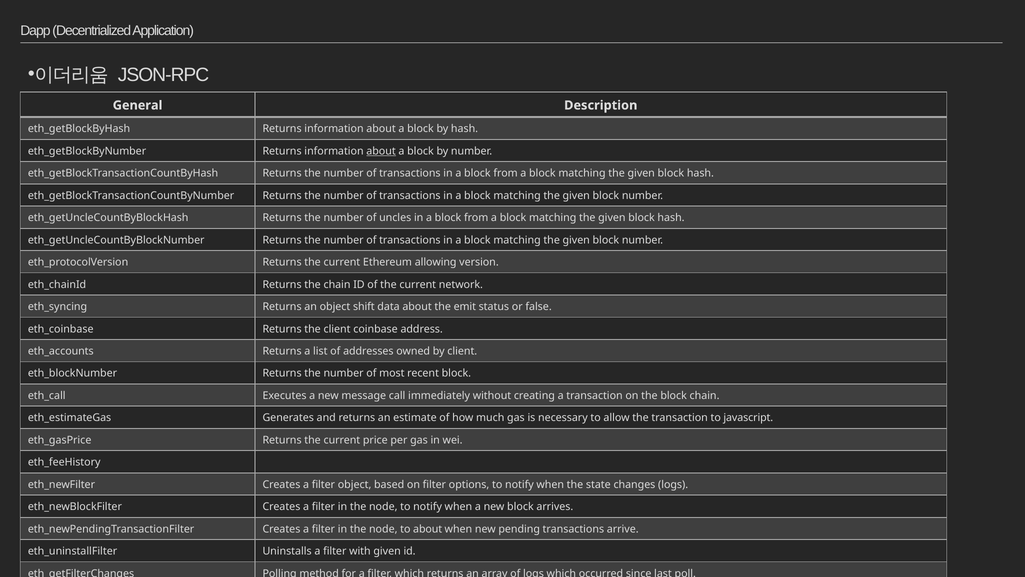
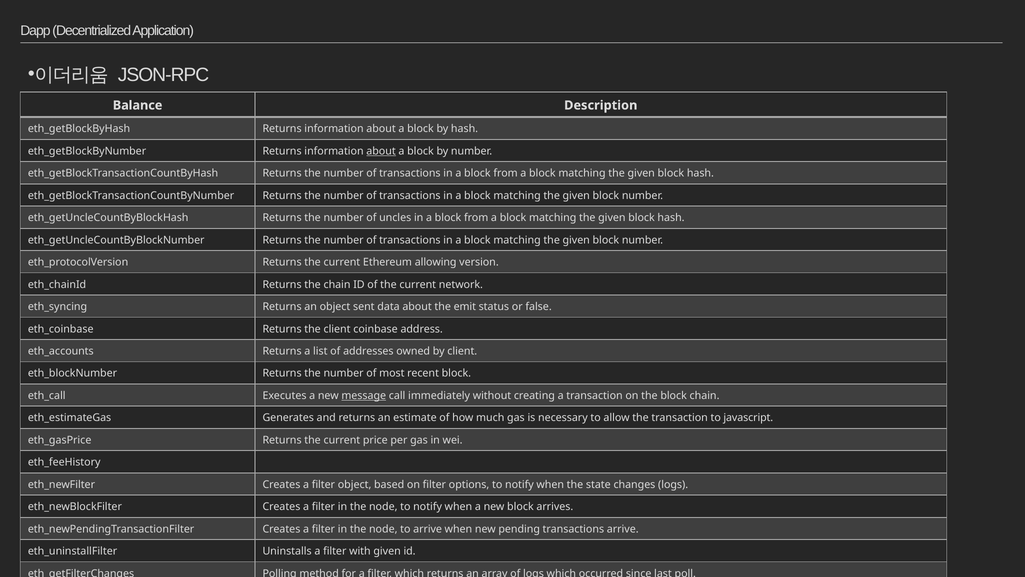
General: General -> Balance (138, 105)
shift: shift -> sent (364, 307)
message underline: none -> present (364, 395)
to about: about -> arrive (428, 529)
